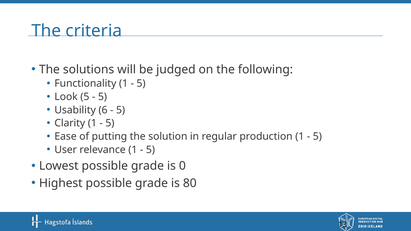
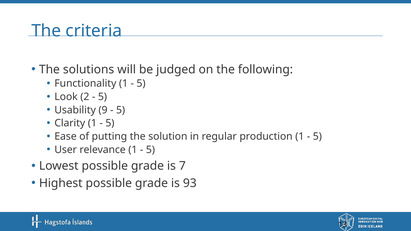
Look 5: 5 -> 2 (85, 97)
6: 6 -> 9 (103, 110)
0: 0 -> 7 (182, 166)
80: 80 -> 93 (190, 183)
